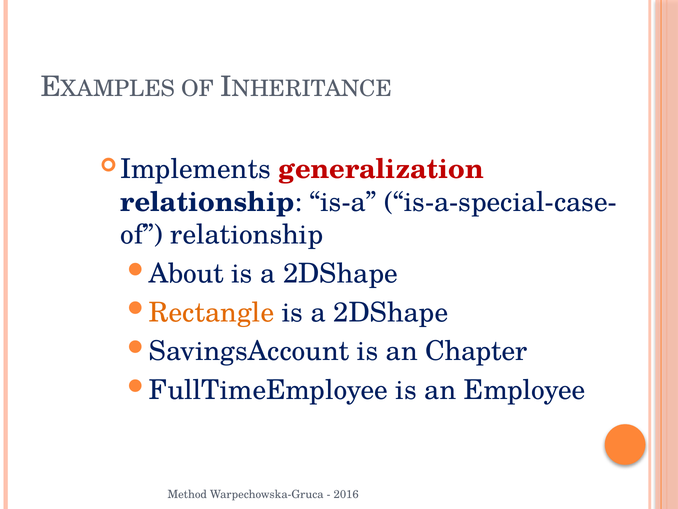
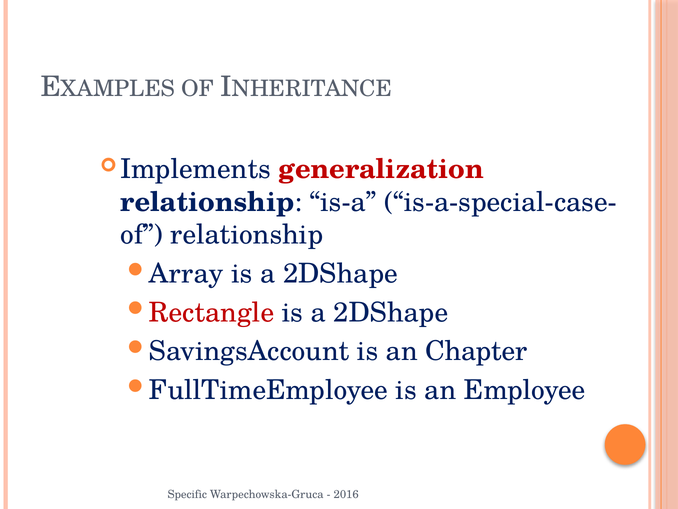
About: About -> Array (186, 273)
Rectangle colour: orange -> red (212, 312)
Method: Method -> Specific (187, 494)
